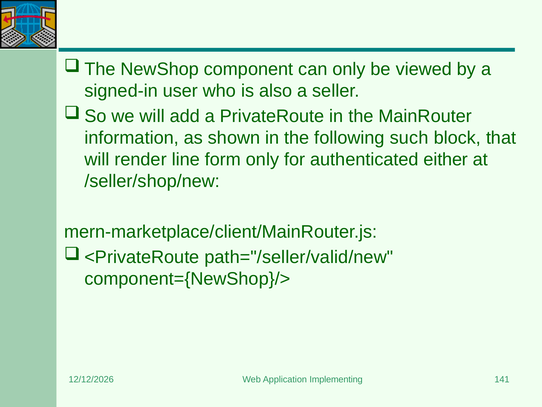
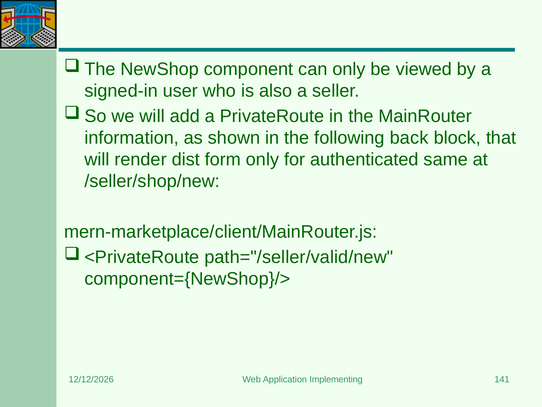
such: such -> back (409, 138)
line: line -> dist (186, 159)
either: either -> same (446, 159)
